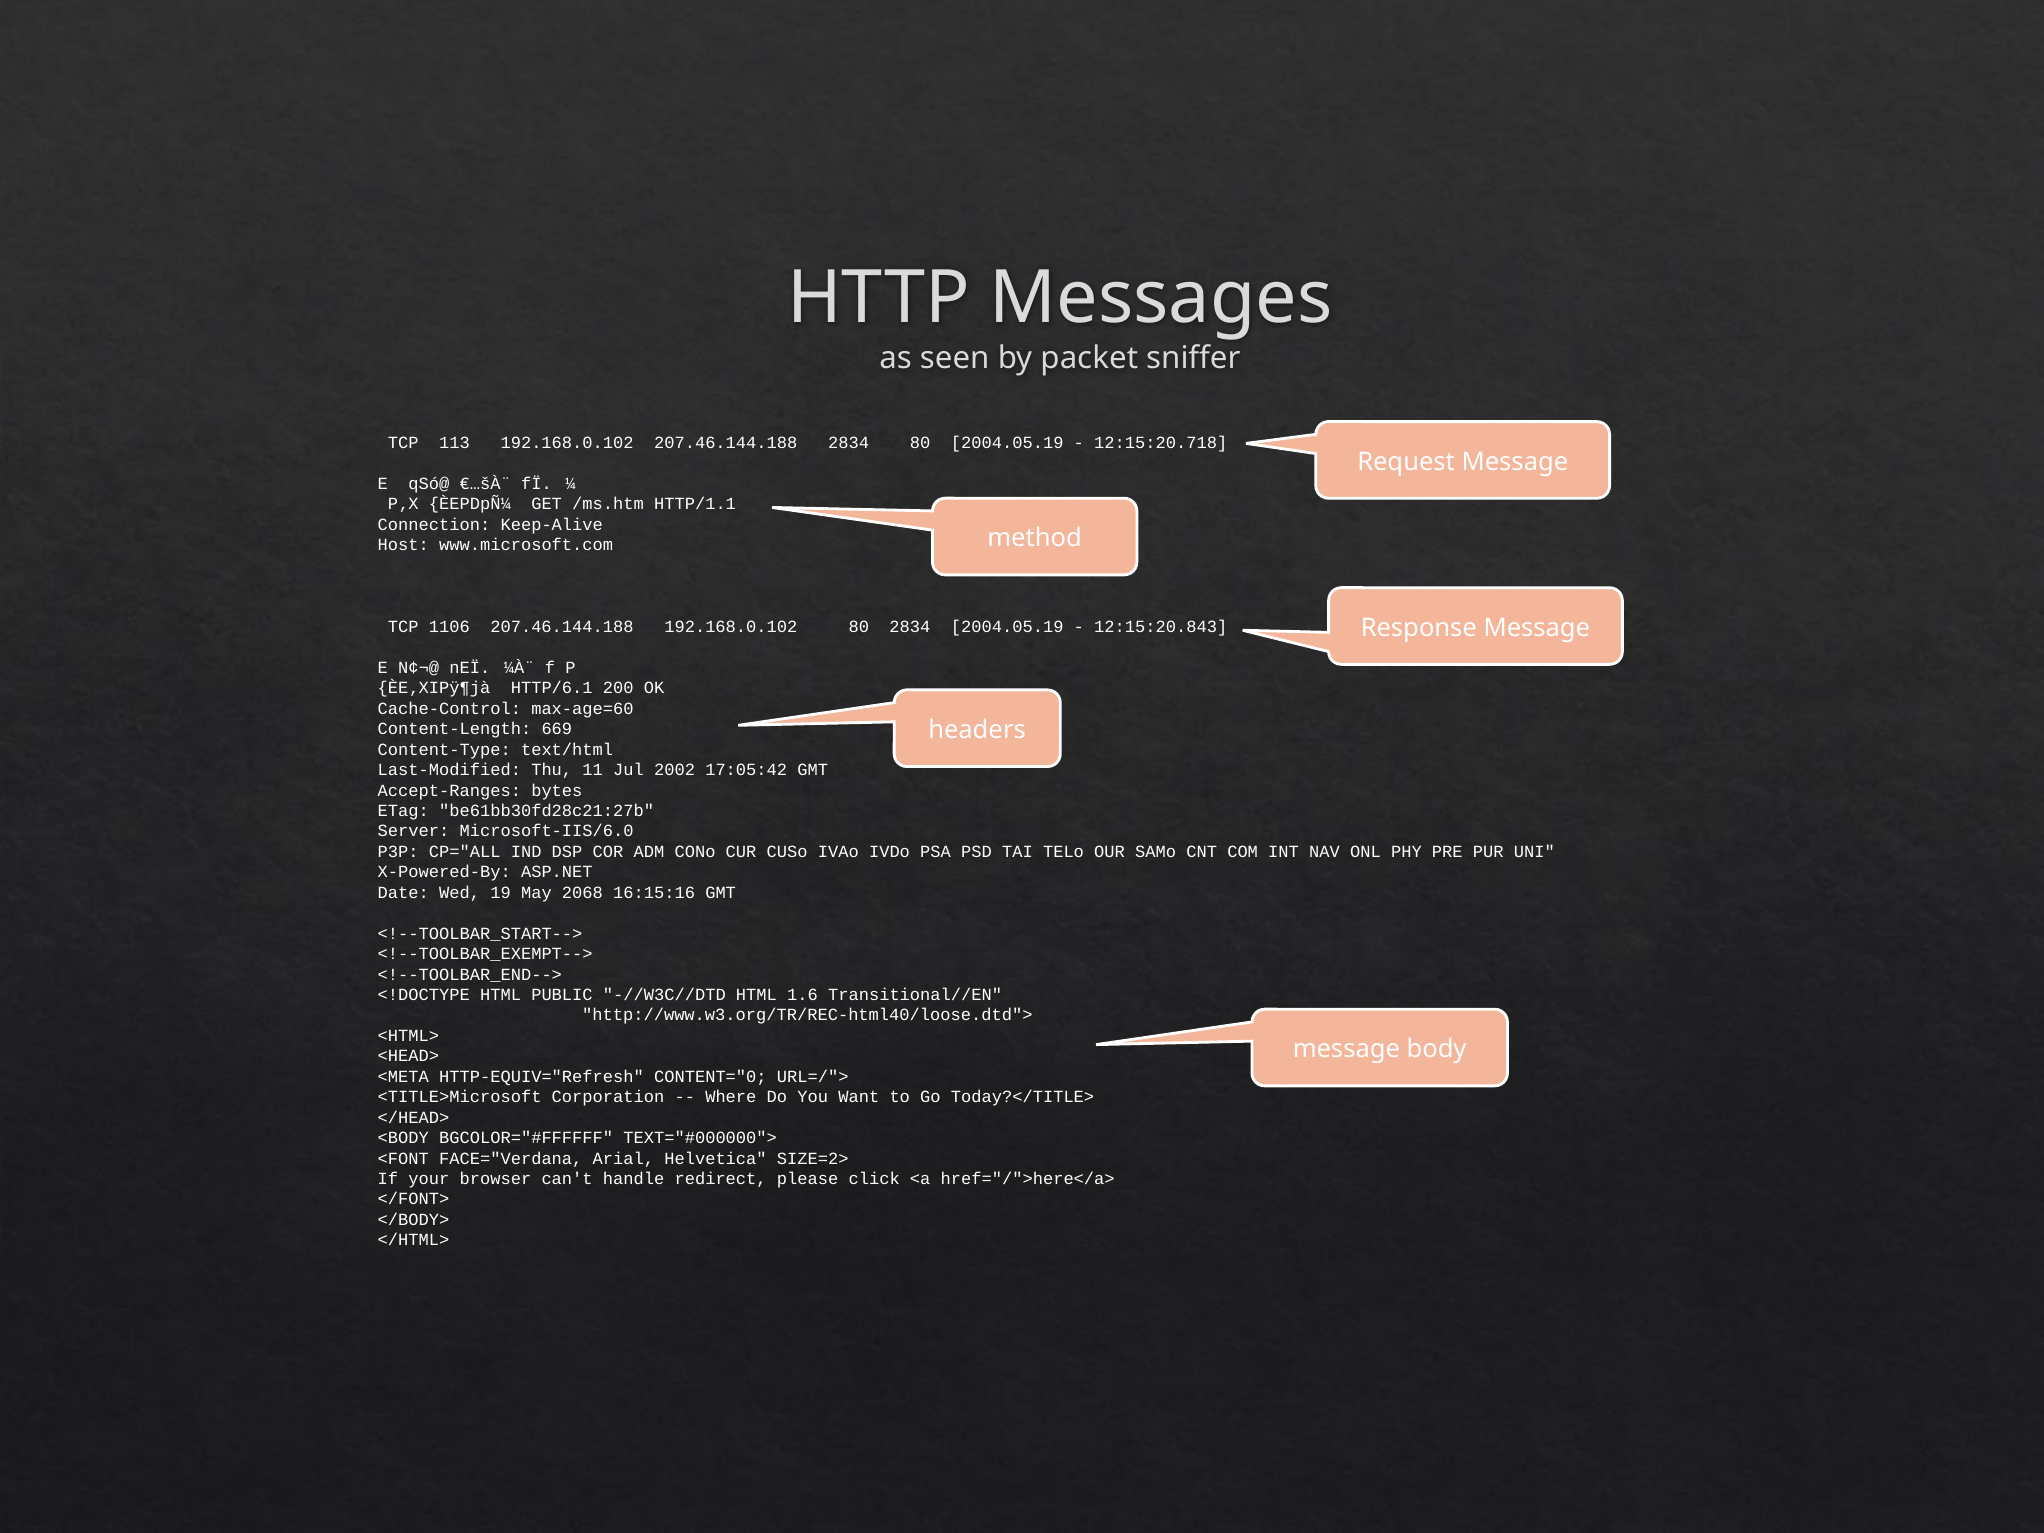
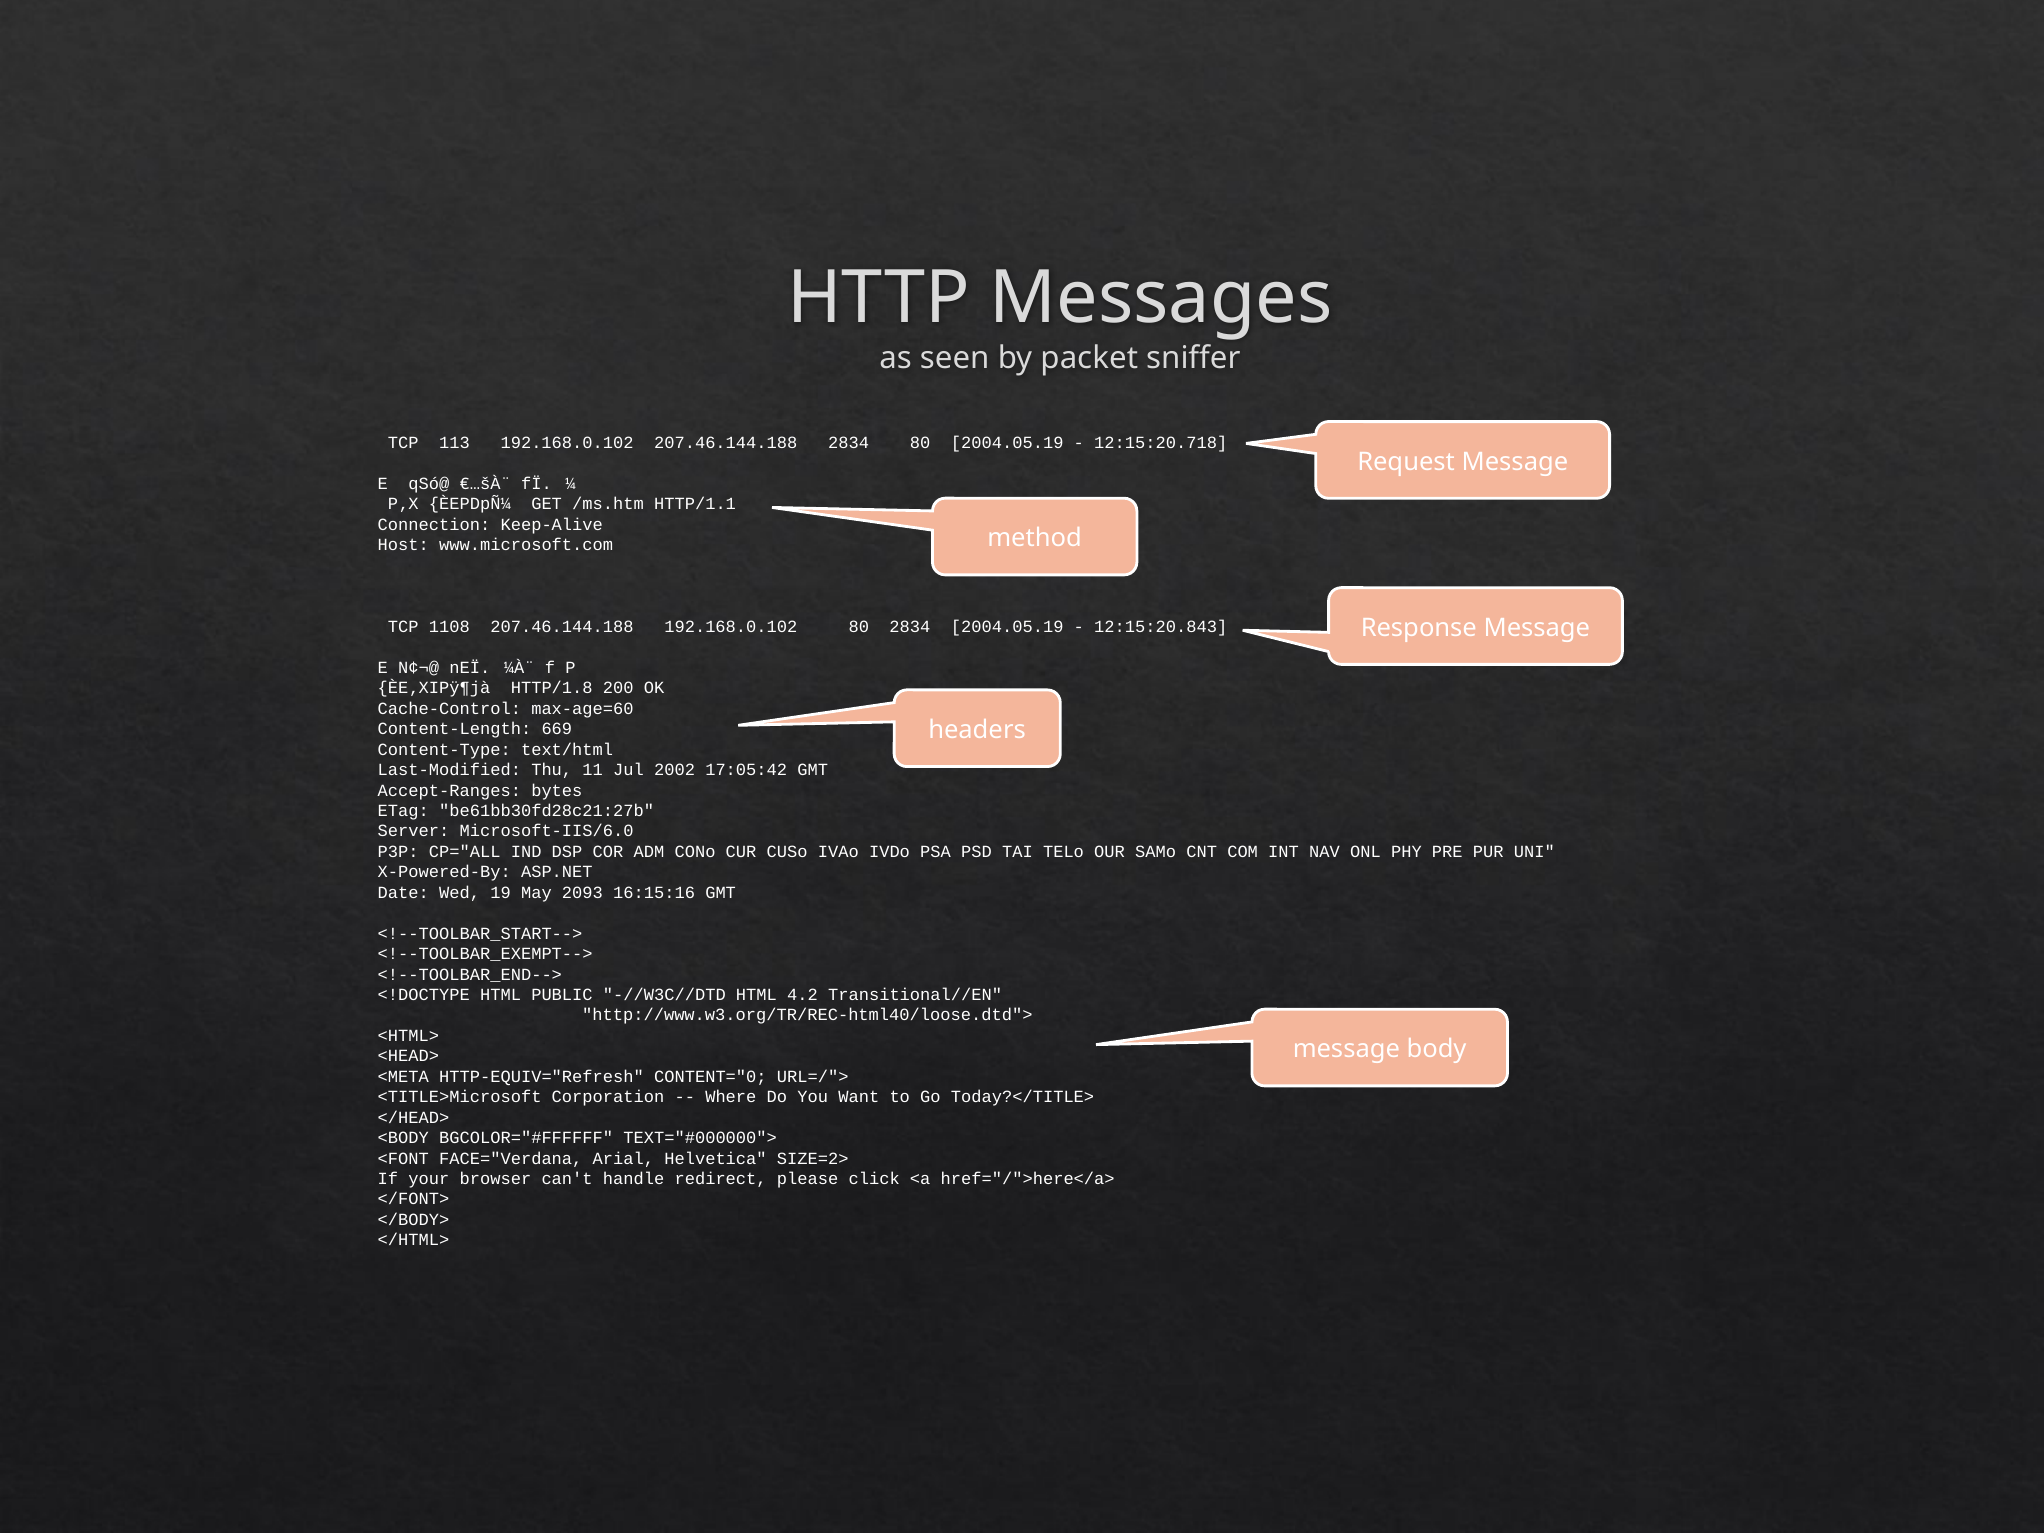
1106: 1106 -> 1108 (449, 627)
HTTP/6.1: HTTP/6.1 -> HTTP/1.8 (552, 688)
2068: 2068 -> 2093 (582, 893)
1.6: 1.6 -> 4.2 (803, 995)
